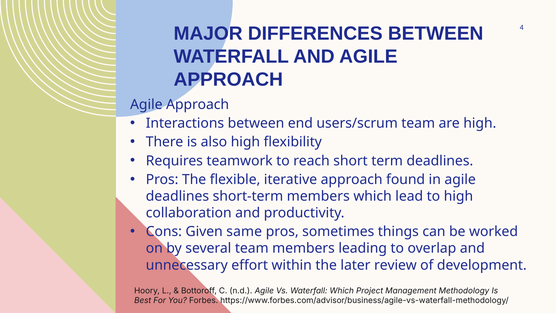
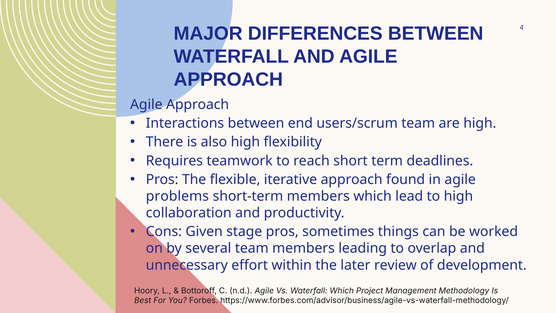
deadlines: deadlines -> problems (177, 196)
same: same -> stage (244, 232)
